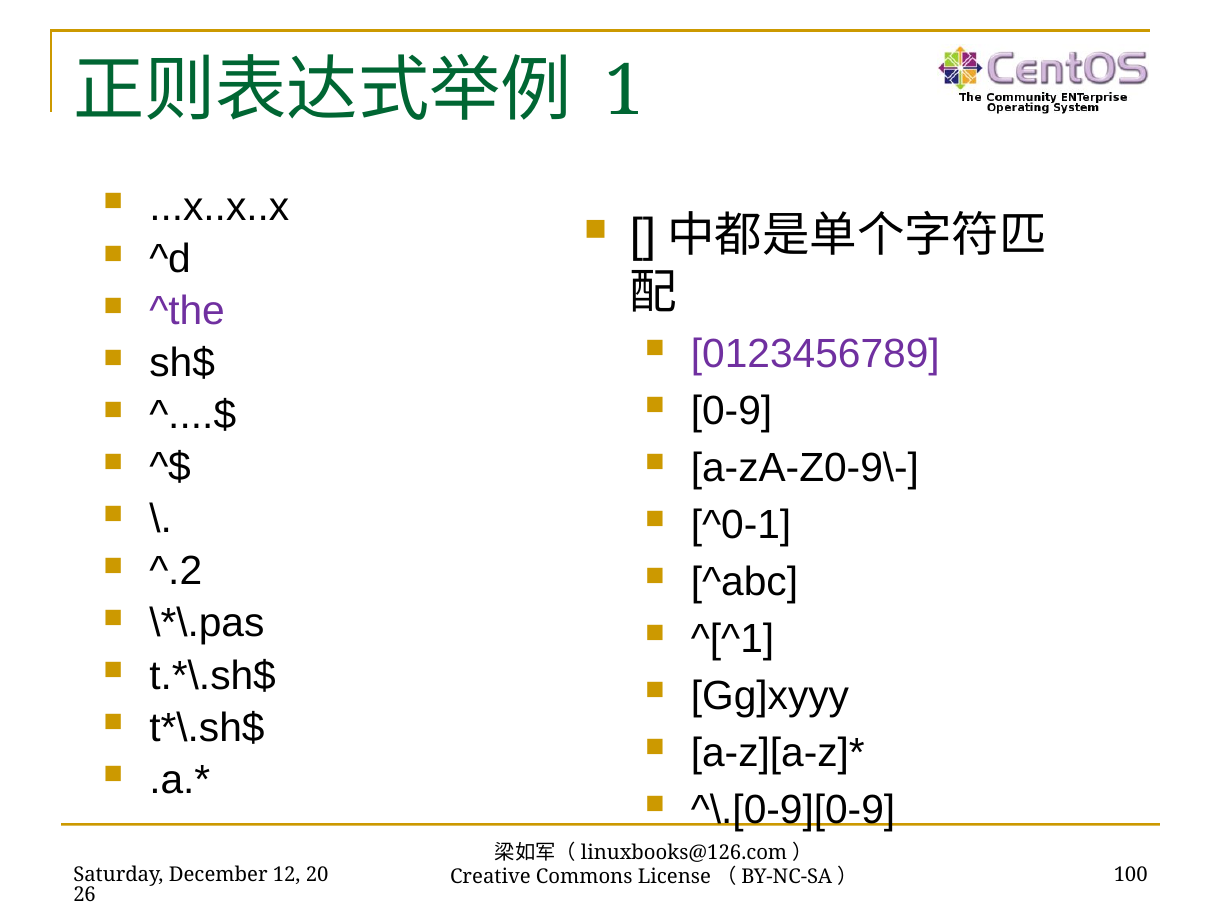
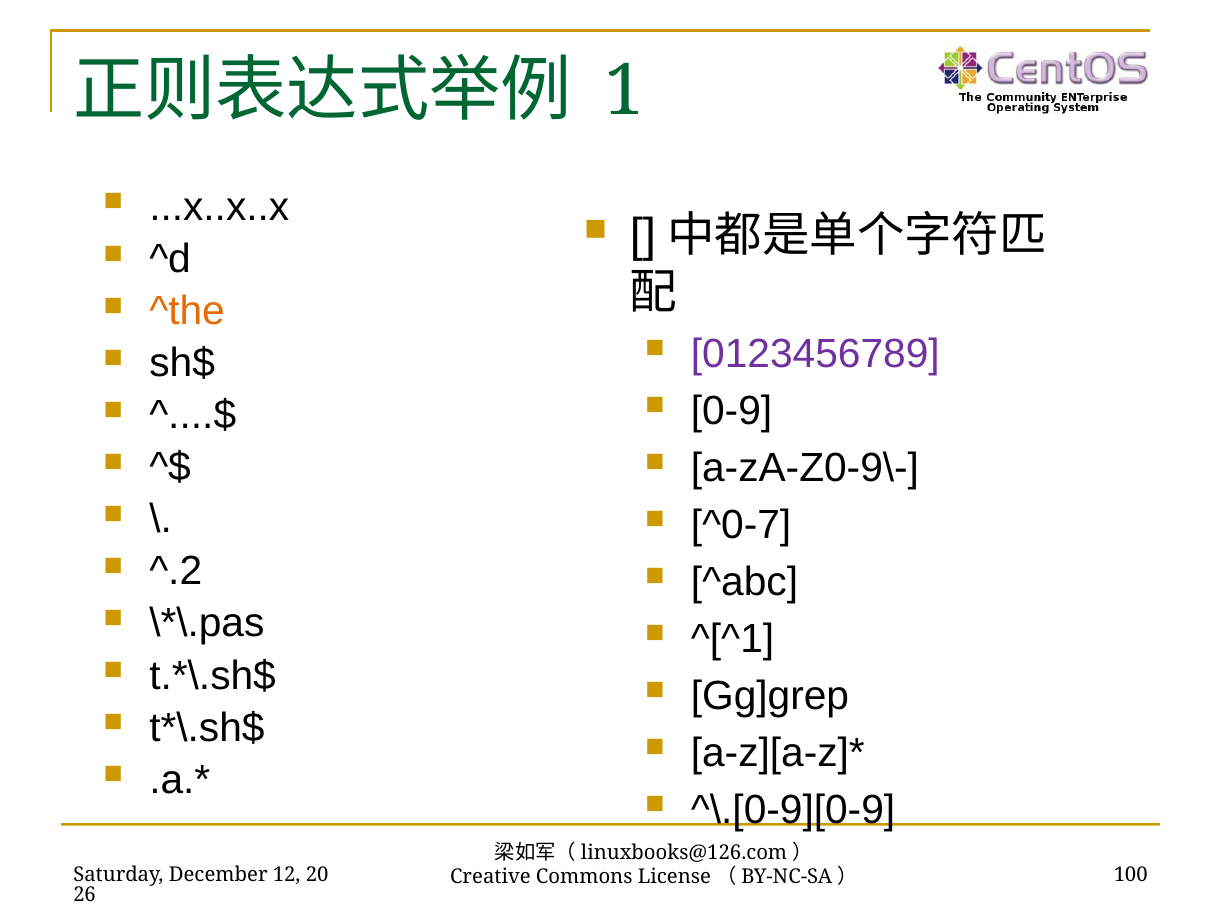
^the colour: purple -> orange (187, 311)
^0-1: ^0-1 -> ^0-7 (741, 525)
Gg]xyyy: Gg]xyyy -> Gg]grep (770, 695)
